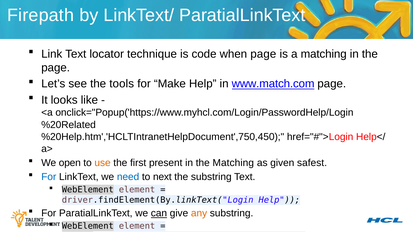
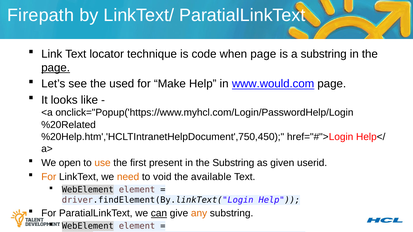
a matching: matching -> substring (324, 54)
page underline: none -> present (56, 68)
tools: tools -> used (122, 84)
www.match.com: www.match.com -> www.would.com (273, 84)
the Matching: Matching -> Substring (233, 163)
safest: safest -> userid (312, 163)
For colour: blue -> orange (49, 177)
need colour: blue -> orange (128, 177)
next: next -> void (162, 177)
the substring: substring -> available (211, 177)
